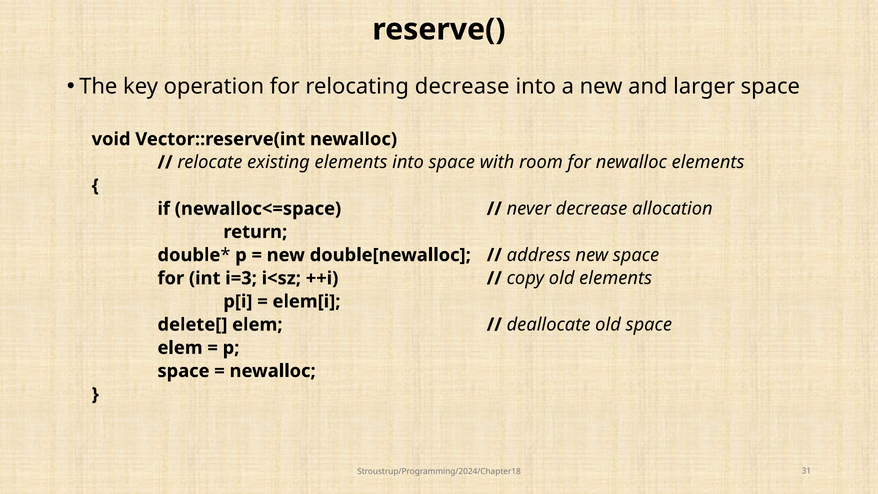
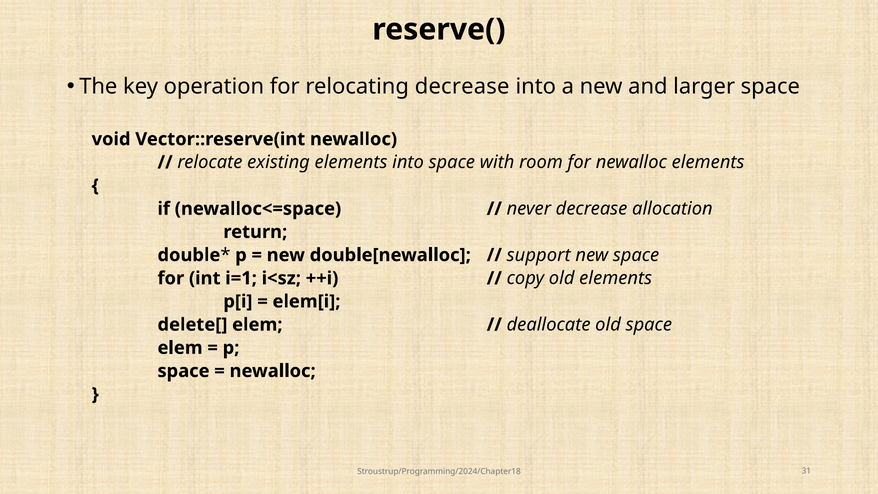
address: address -> support (539, 255)
i=3: i=3 -> i=1 (241, 278)
